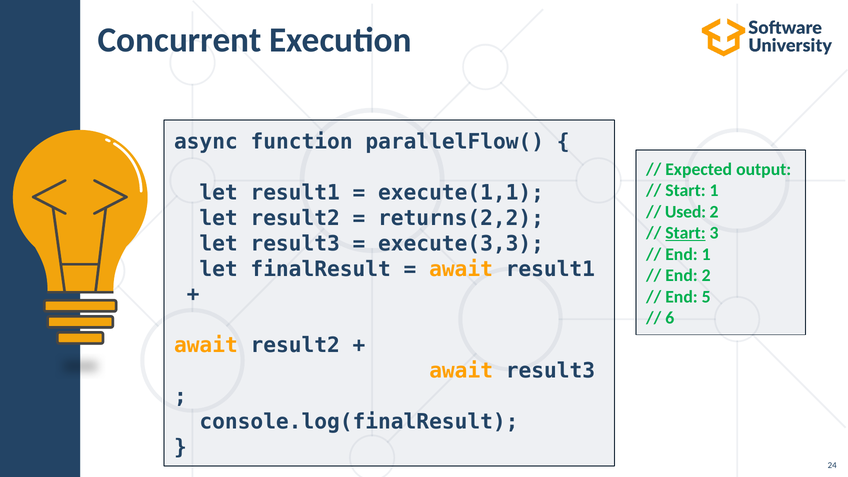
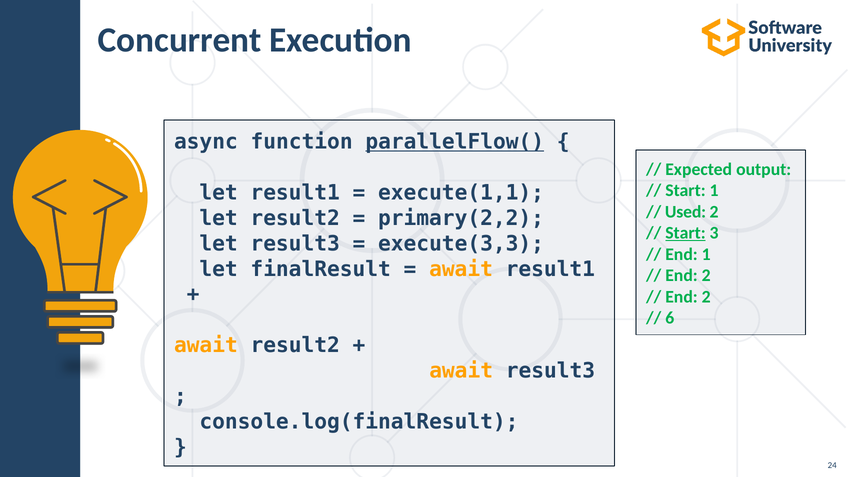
parallelFlow( underline: none -> present (455, 142)
returns(2,2: returns(2,2 -> primary(2,2 (461, 218)
5: 5 -> 2 (706, 297)
